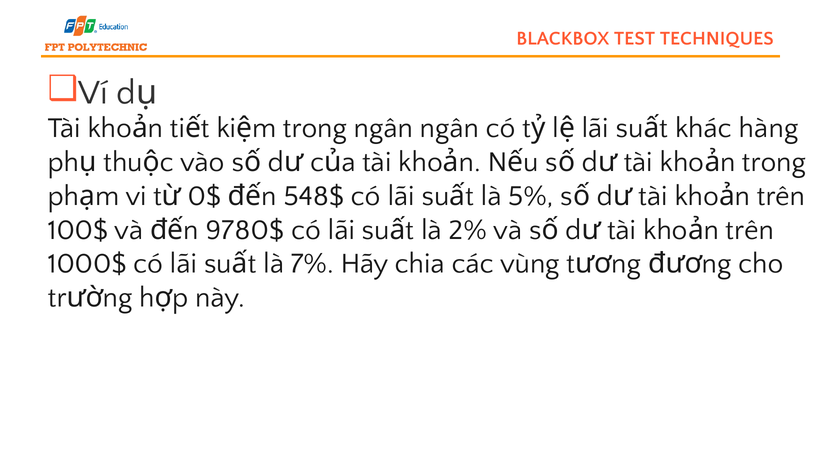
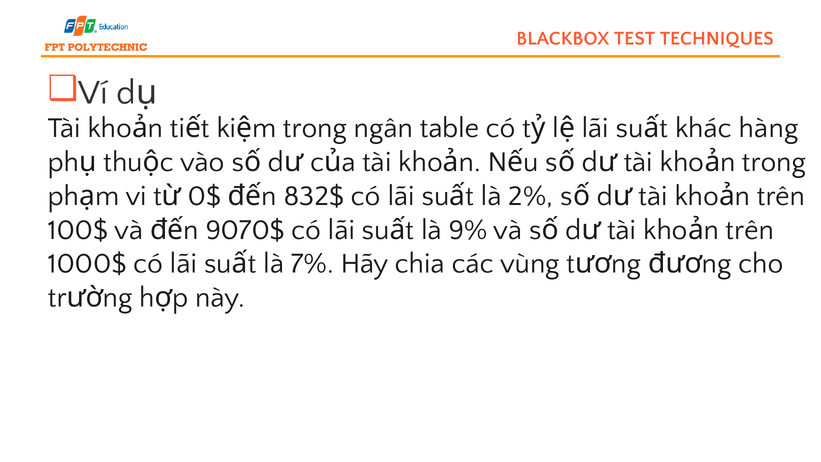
ngân ngân: ngân -> table (450, 128)
548$: 548$ -> 832$ (314, 196)
5%: 5% -> 2% (531, 196)
9780$: 9780$ -> 9070$ (245, 230)
2%: 2% -> 9% (468, 230)
